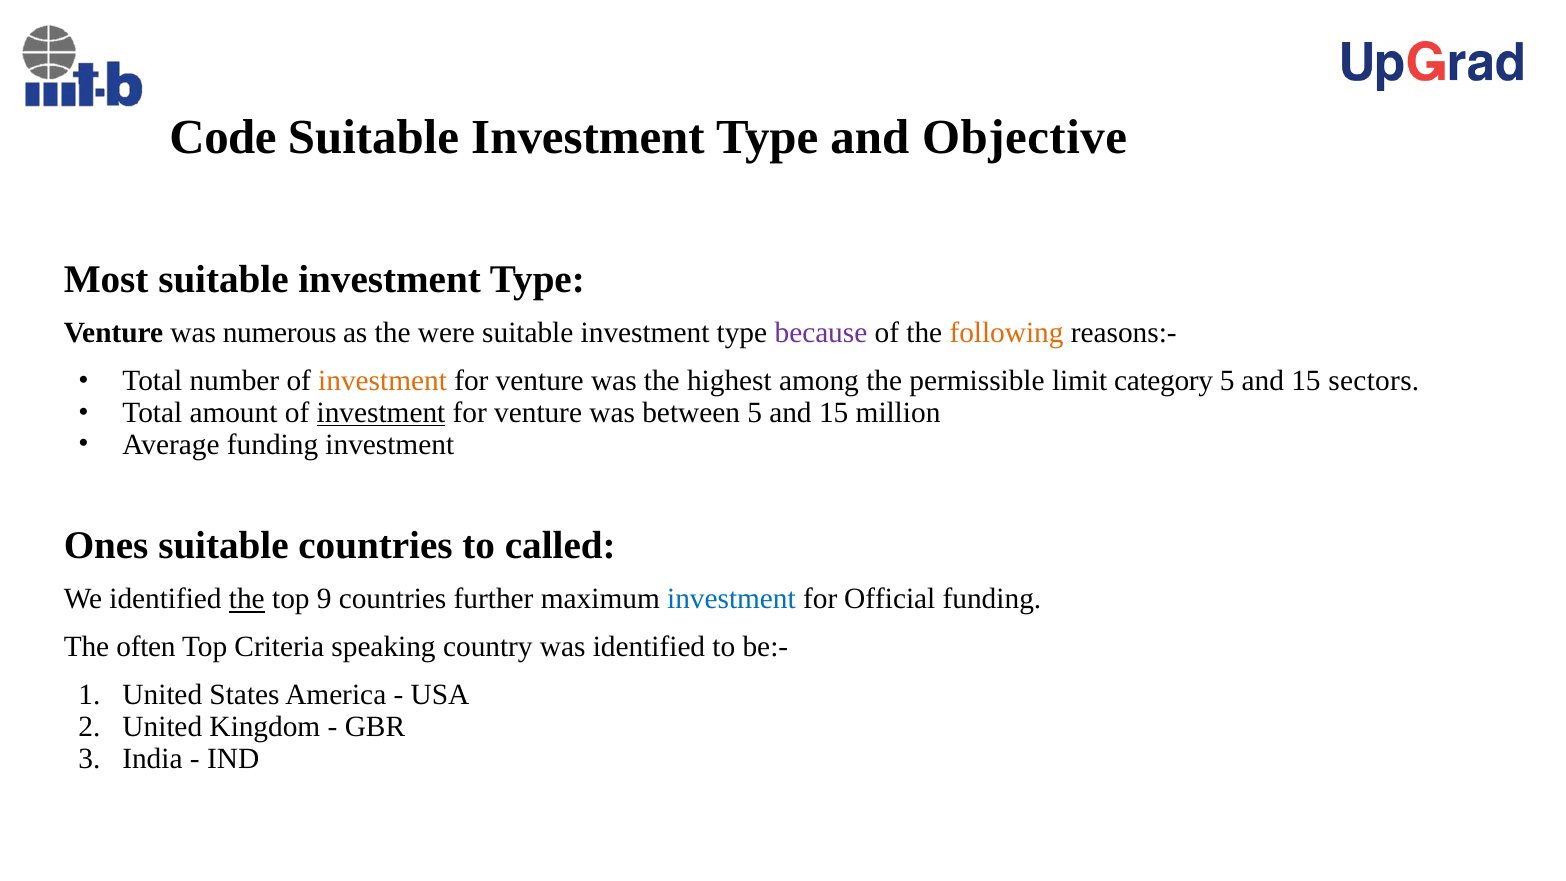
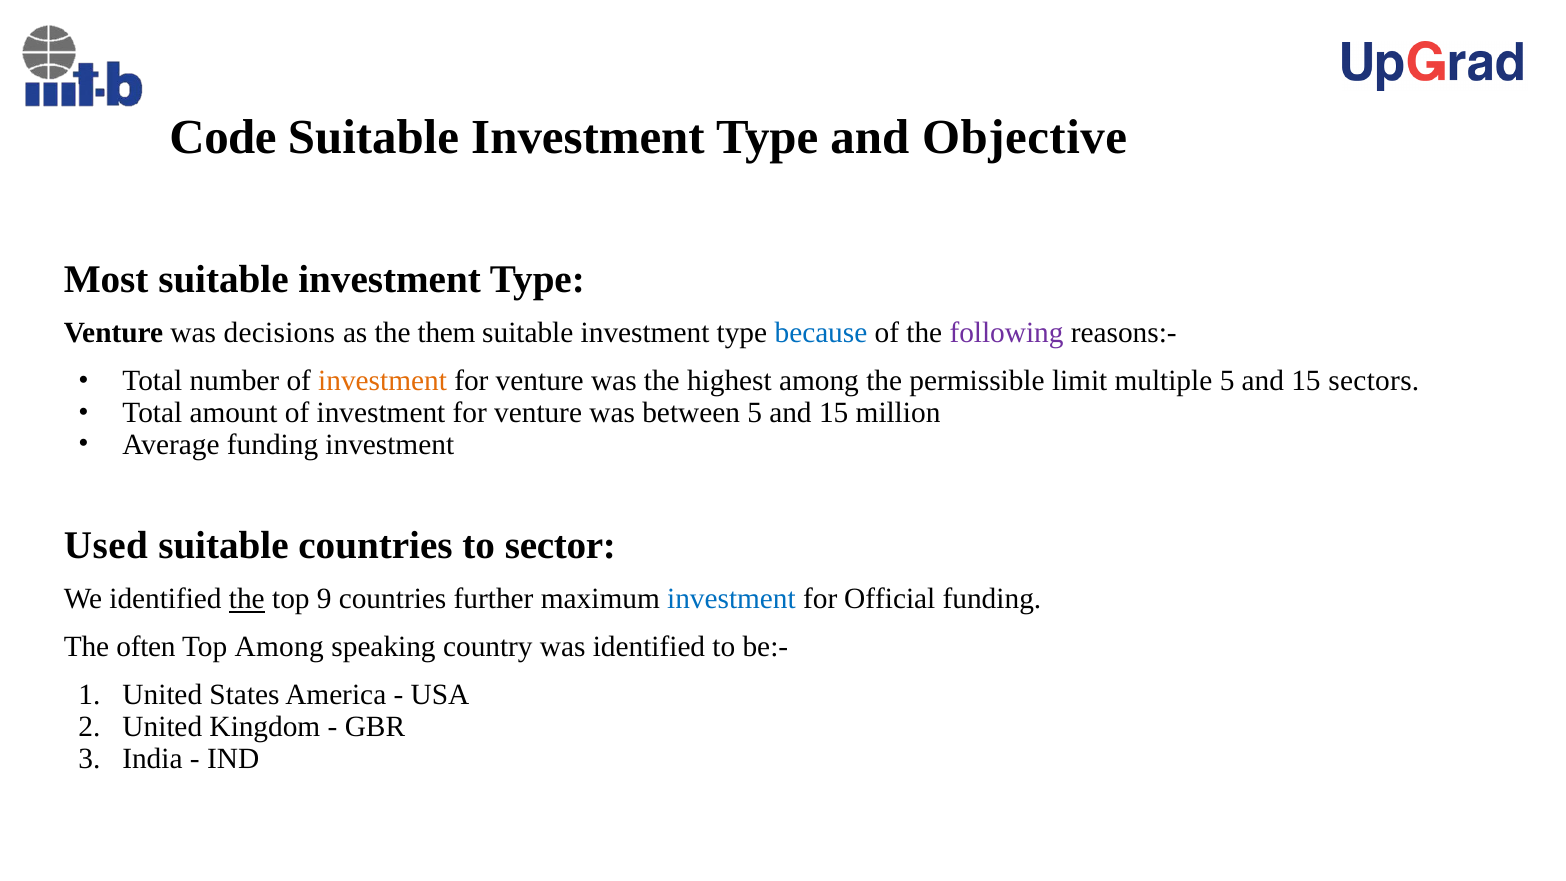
numerous: numerous -> decisions (279, 333)
were: were -> them (447, 333)
because colour: purple -> blue (821, 333)
following colour: orange -> purple (1007, 333)
category: category -> multiple (1163, 381)
investment underline: present -> none (381, 413)
Ones: Ones -> Used (106, 546)
called: called -> sector (560, 546)
Top Criteria: Criteria -> Among (279, 647)
